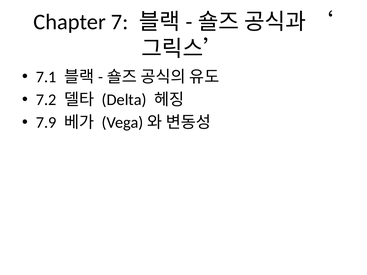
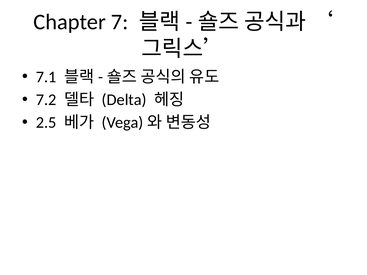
7.9: 7.9 -> 2.5 (46, 123)
